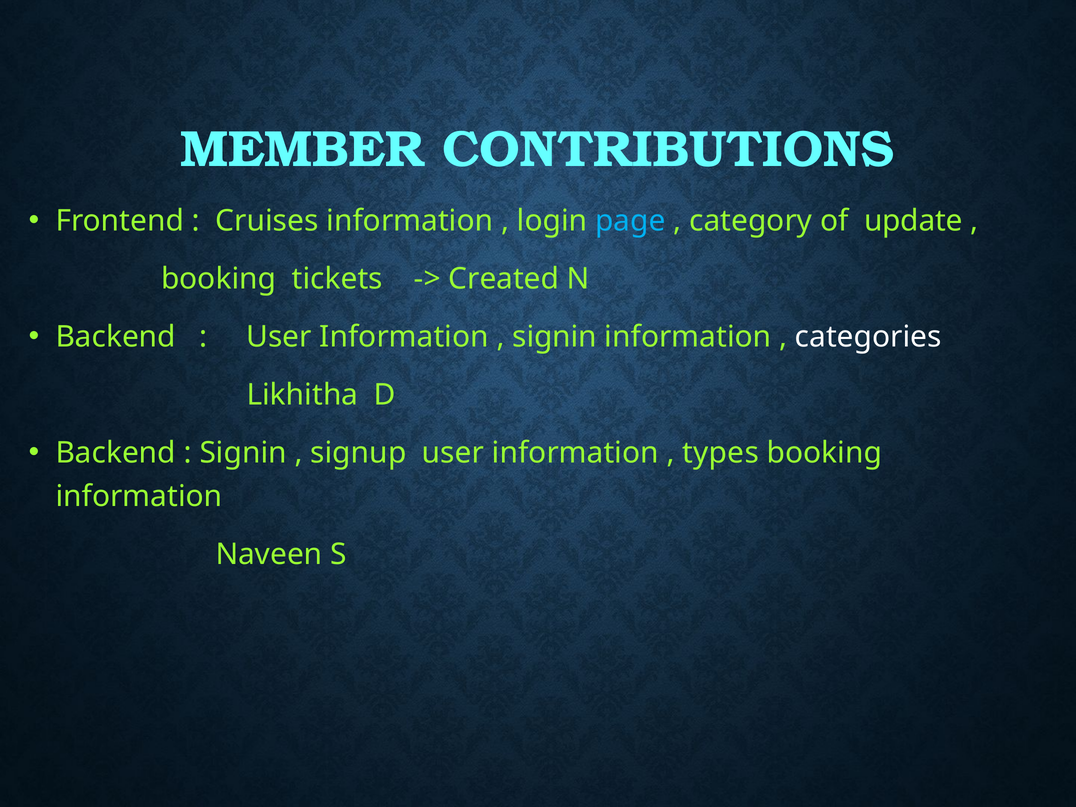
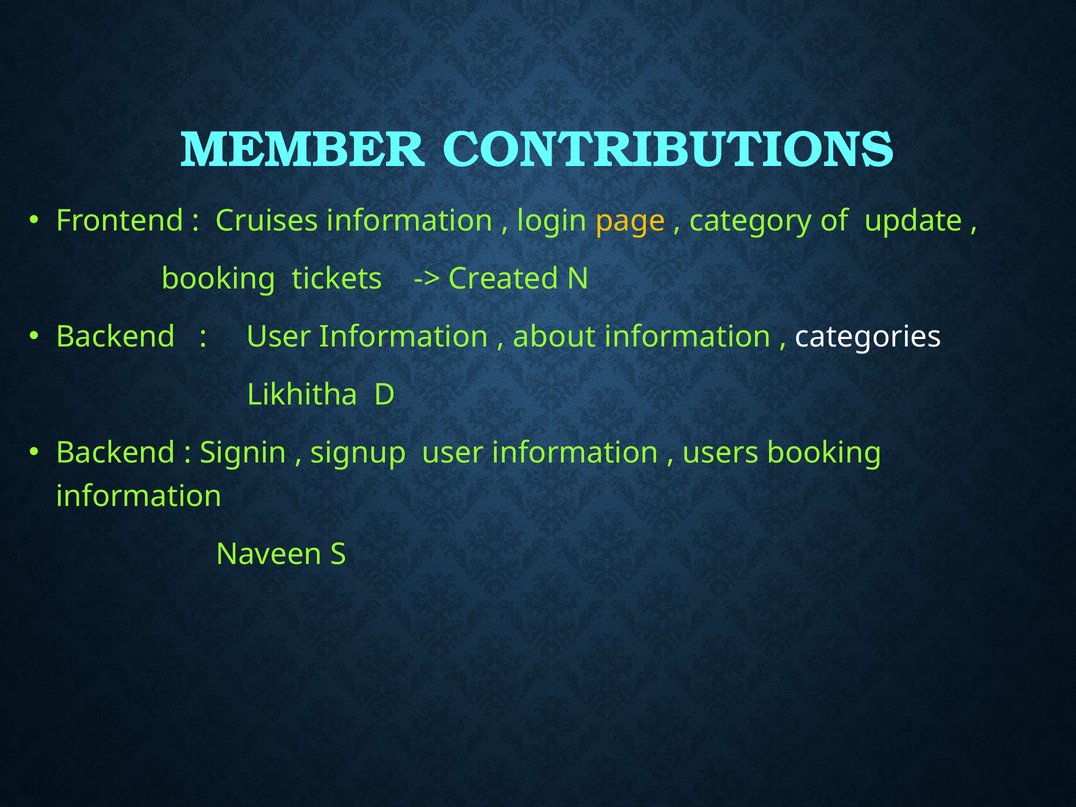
page colour: light blue -> yellow (630, 221)
signin: signin -> about (554, 337)
types: types -> users (721, 453)
